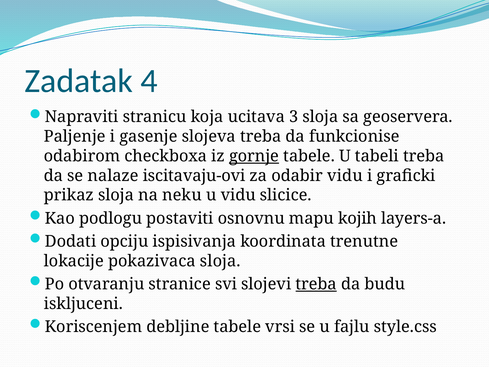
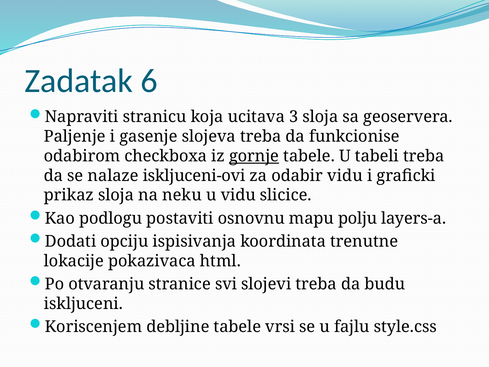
4: 4 -> 6 (149, 81)
iscitavaju-ovi: iscitavaju-ovi -> iskljuceni-ovi (194, 176)
kojih: kojih -> polju (358, 218)
pokazivaca sloja: sloja -> html (220, 261)
treba underline: present -> none (316, 284)
